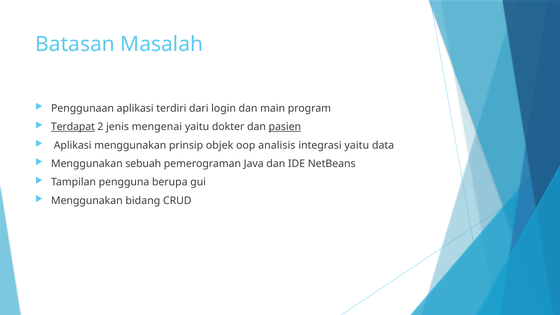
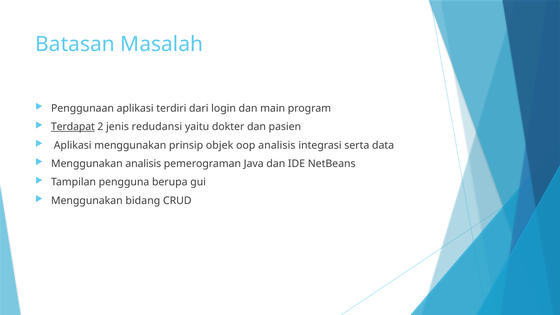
mengenai: mengenai -> redudansi (157, 127)
pasien underline: present -> none (285, 127)
integrasi yaitu: yaitu -> serta (357, 145)
Menggunakan sebuah: sebuah -> analisis (143, 164)
